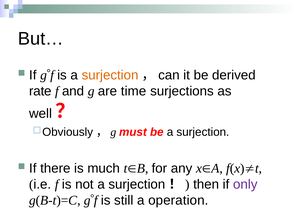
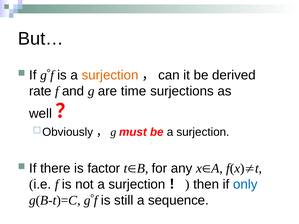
much: much -> factor (104, 169)
only colour: purple -> blue (245, 185)
operation: operation -> sequence (178, 200)
